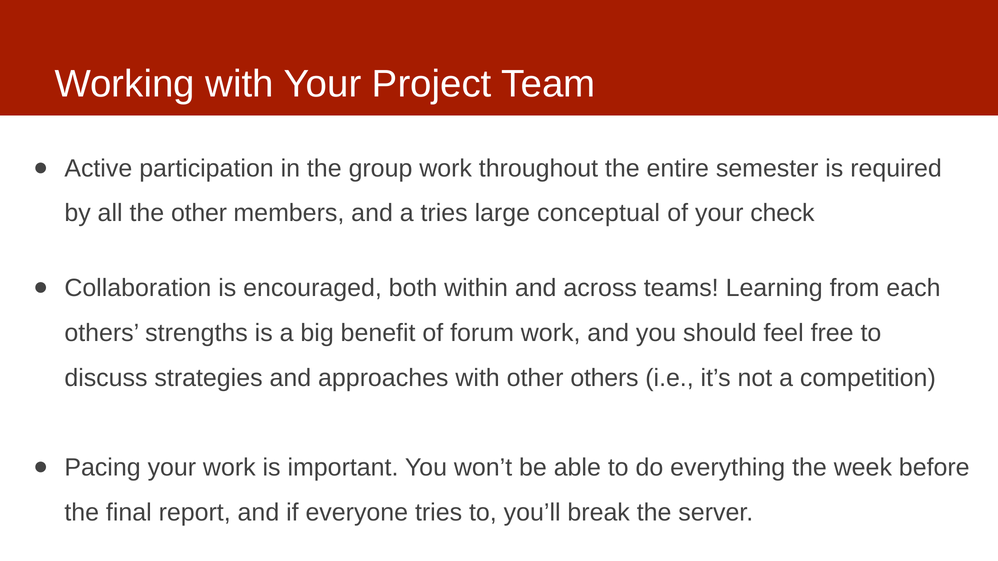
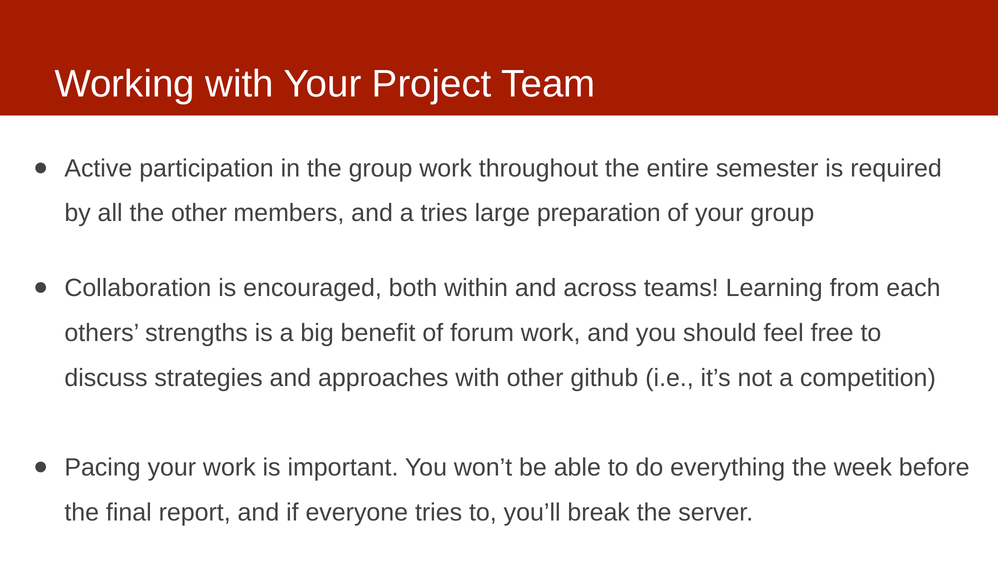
conceptual: conceptual -> preparation (599, 213)
your check: check -> group (782, 213)
other others: others -> github (604, 378)
